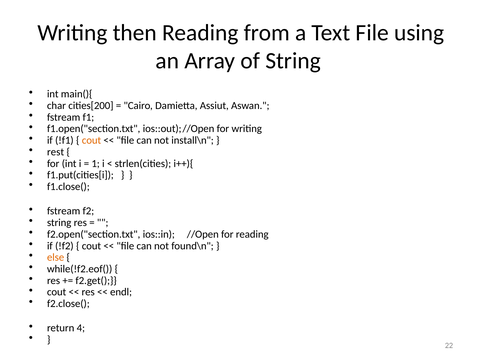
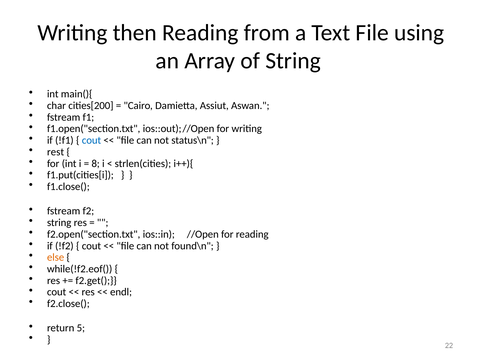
cout colour: orange -> blue (91, 140)
install\n: install\n -> status\n (193, 140)
1: 1 -> 8 (96, 163)
4: 4 -> 5 (81, 328)
